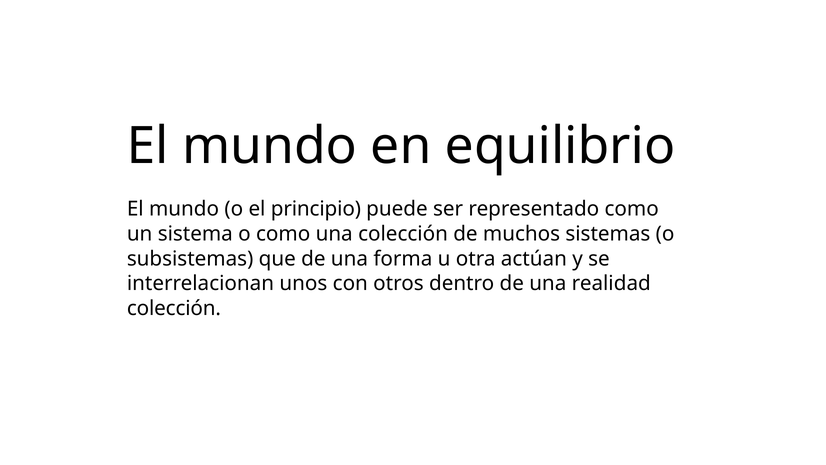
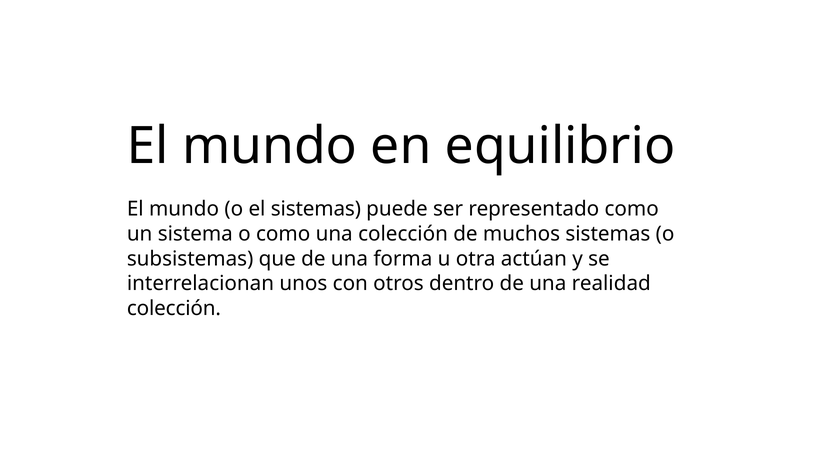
el principio: principio -> sistemas (316, 209)
